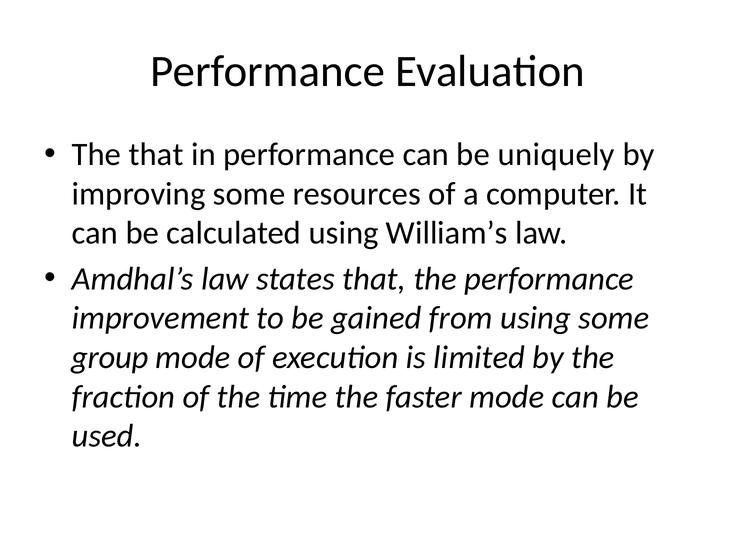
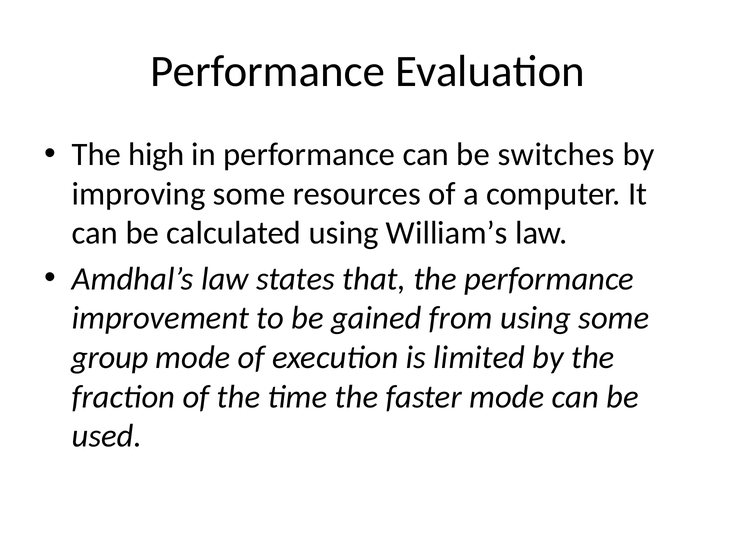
The that: that -> high (156, 154)
uniquely: uniquely -> switches (556, 154)
